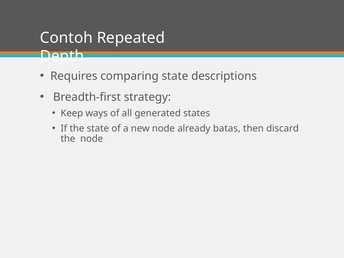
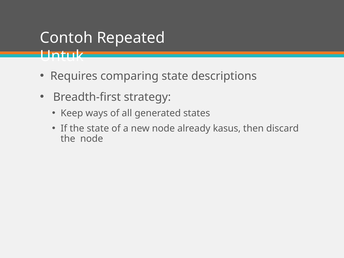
Depth: Depth -> Untuk (62, 56)
batas: batas -> kasus (227, 128)
